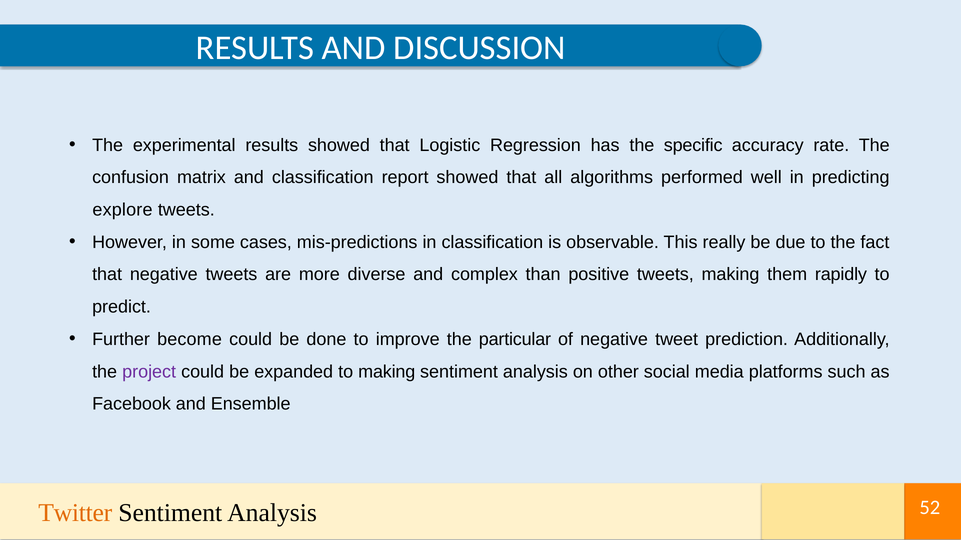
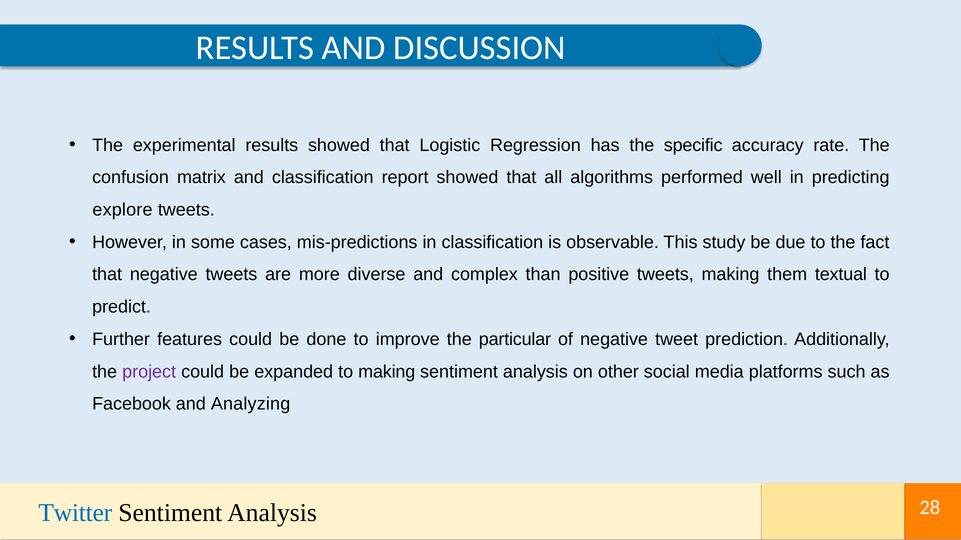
really: really -> study (724, 242)
rapidly: rapidly -> textual (841, 275)
become: become -> features (190, 340)
Ensemble: Ensemble -> Analyzing (251, 404)
Twitter colour: orange -> blue (75, 513)
52: 52 -> 28 (930, 508)
